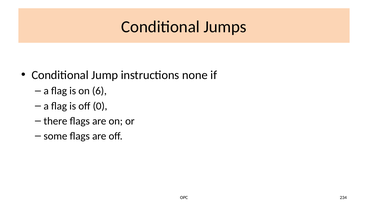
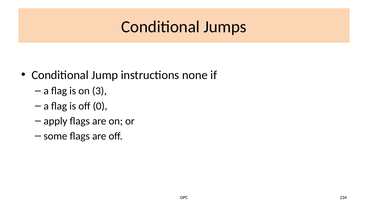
6: 6 -> 3 (99, 91)
there: there -> apply (55, 121)
